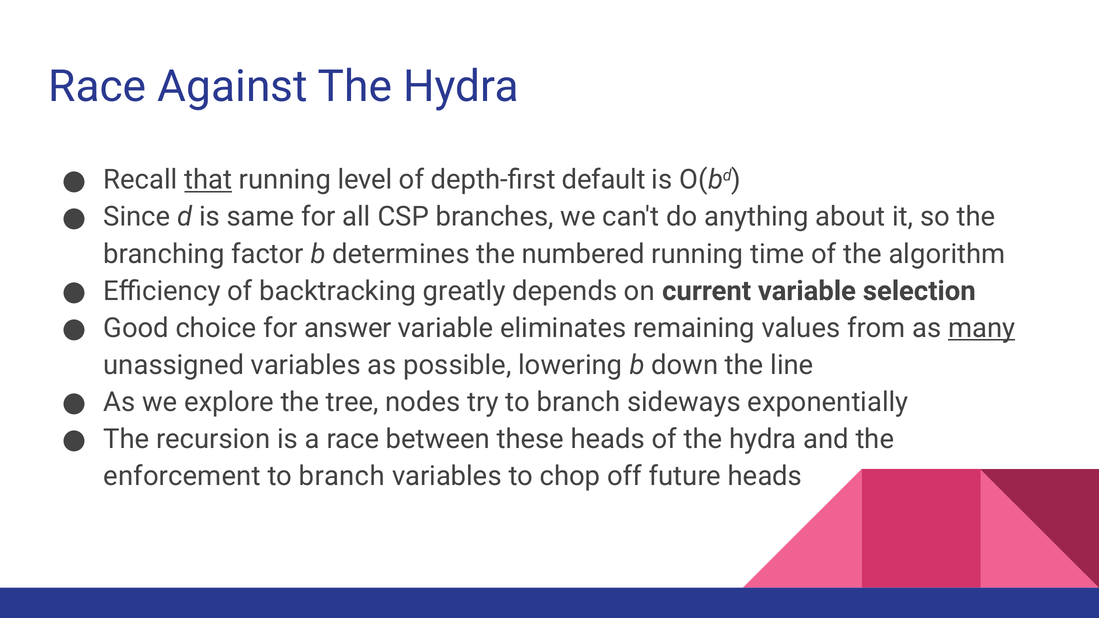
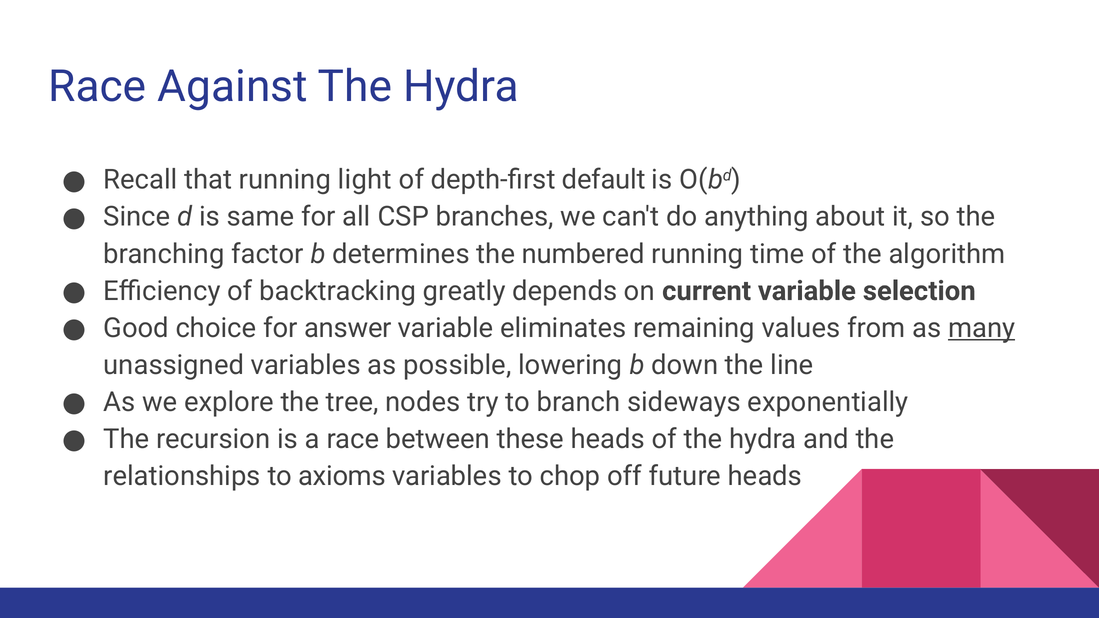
that underline: present -> none (208, 180)
level: level -> light (365, 180)
enforcement: enforcement -> relationships (182, 476)
branch: branch -> axioms (342, 476)
